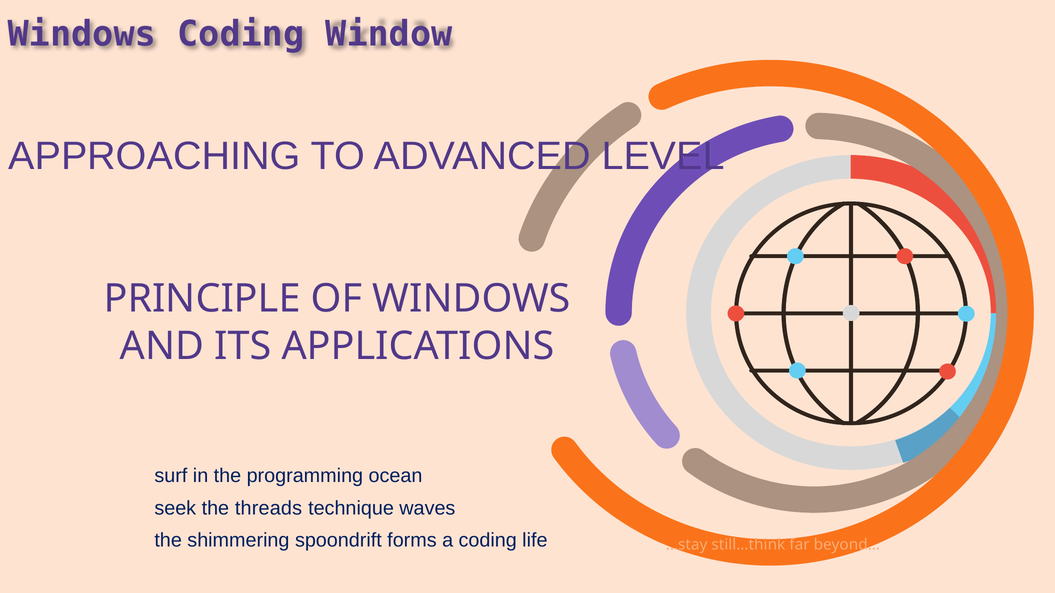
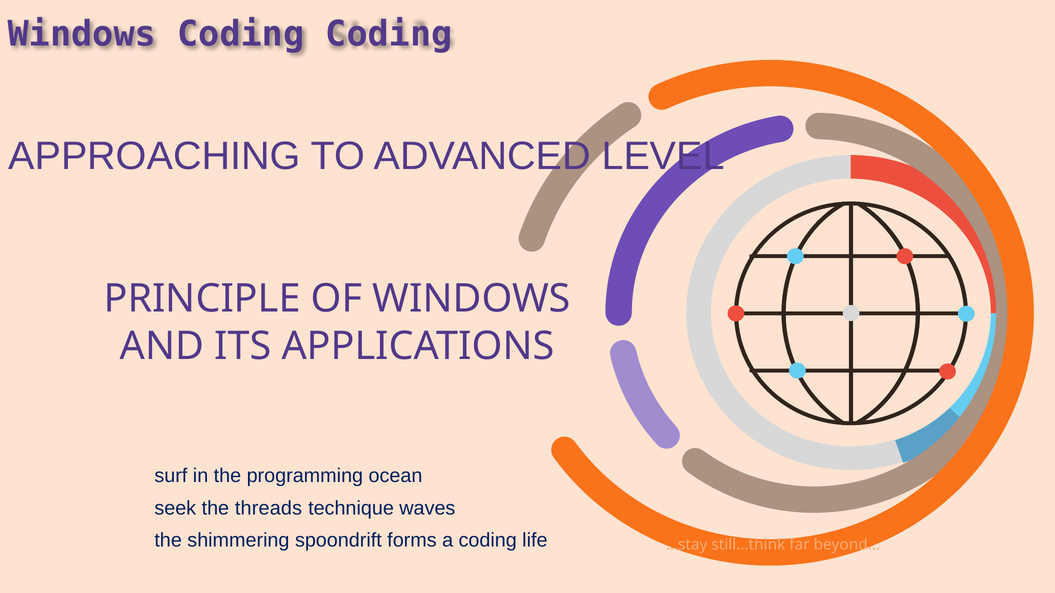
Coding Window: Window -> Coding (389, 34)
